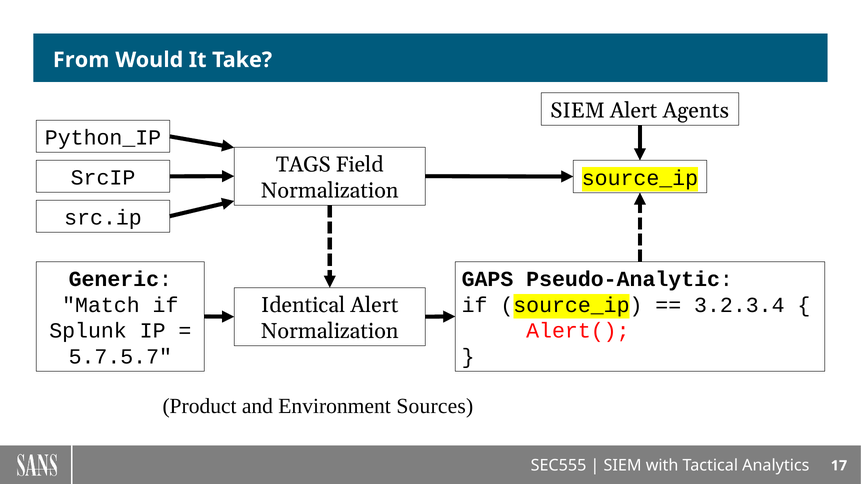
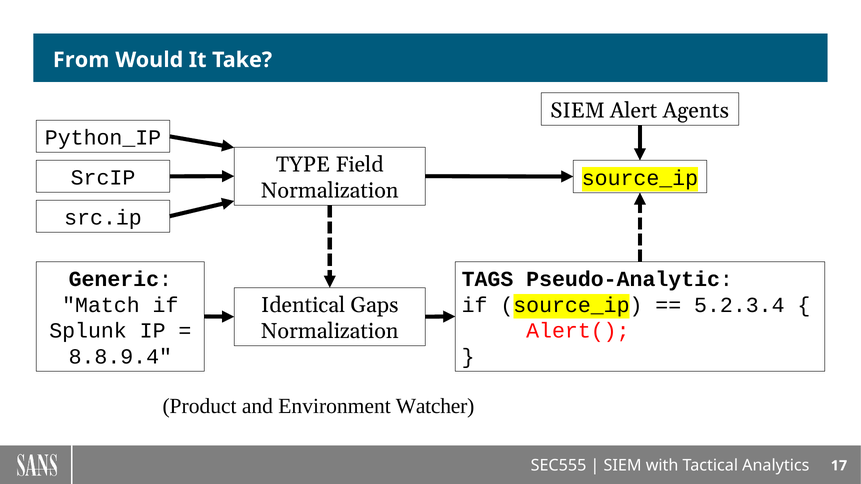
TAGS: TAGS -> TYPE (303, 165)
GAPS: GAPS -> TAGS (487, 279)
3.2.3.4: 3.2.3.4 -> 5.2.3.4 (739, 305)
Identical Alert: Alert -> Gaps (374, 306)
5.7.5.7: 5.7.5.7 -> 8.8.9.4 (120, 357)
Sources: Sources -> Watcher (435, 406)
